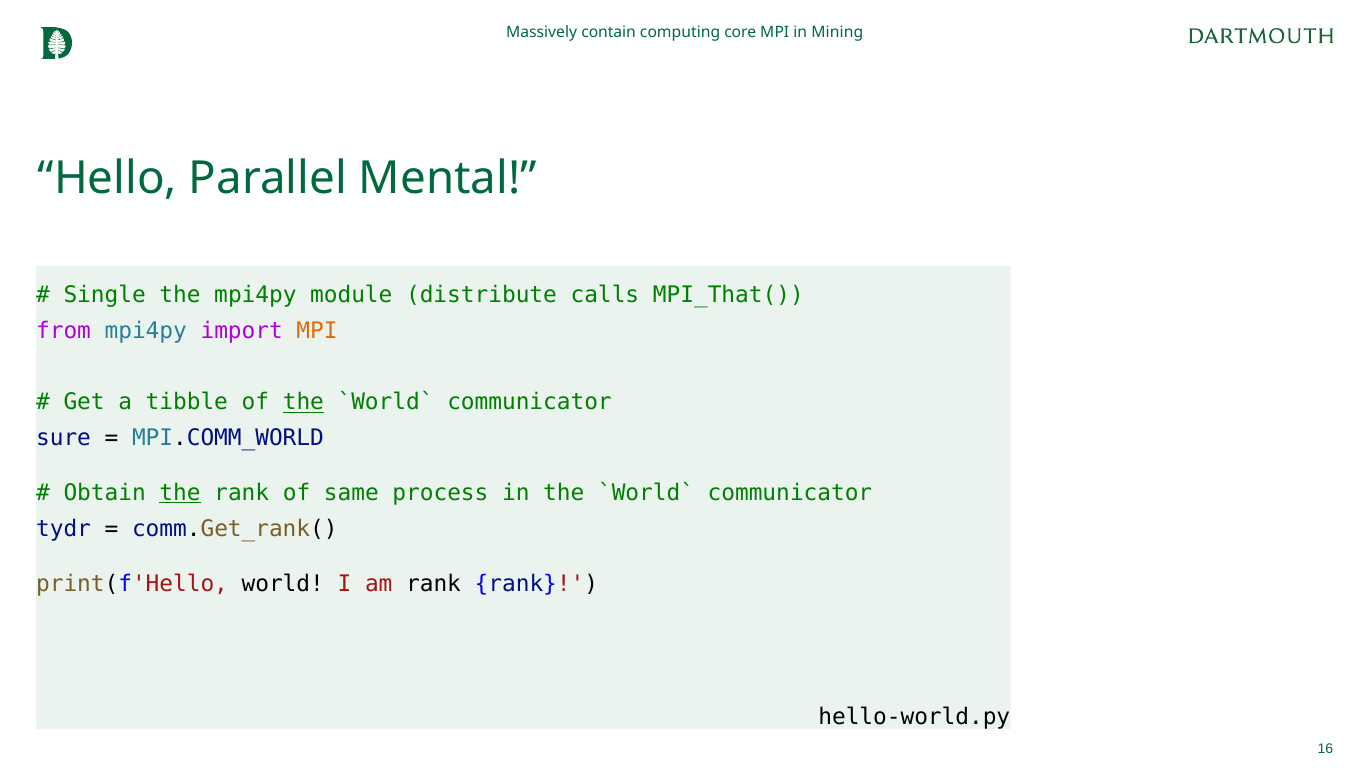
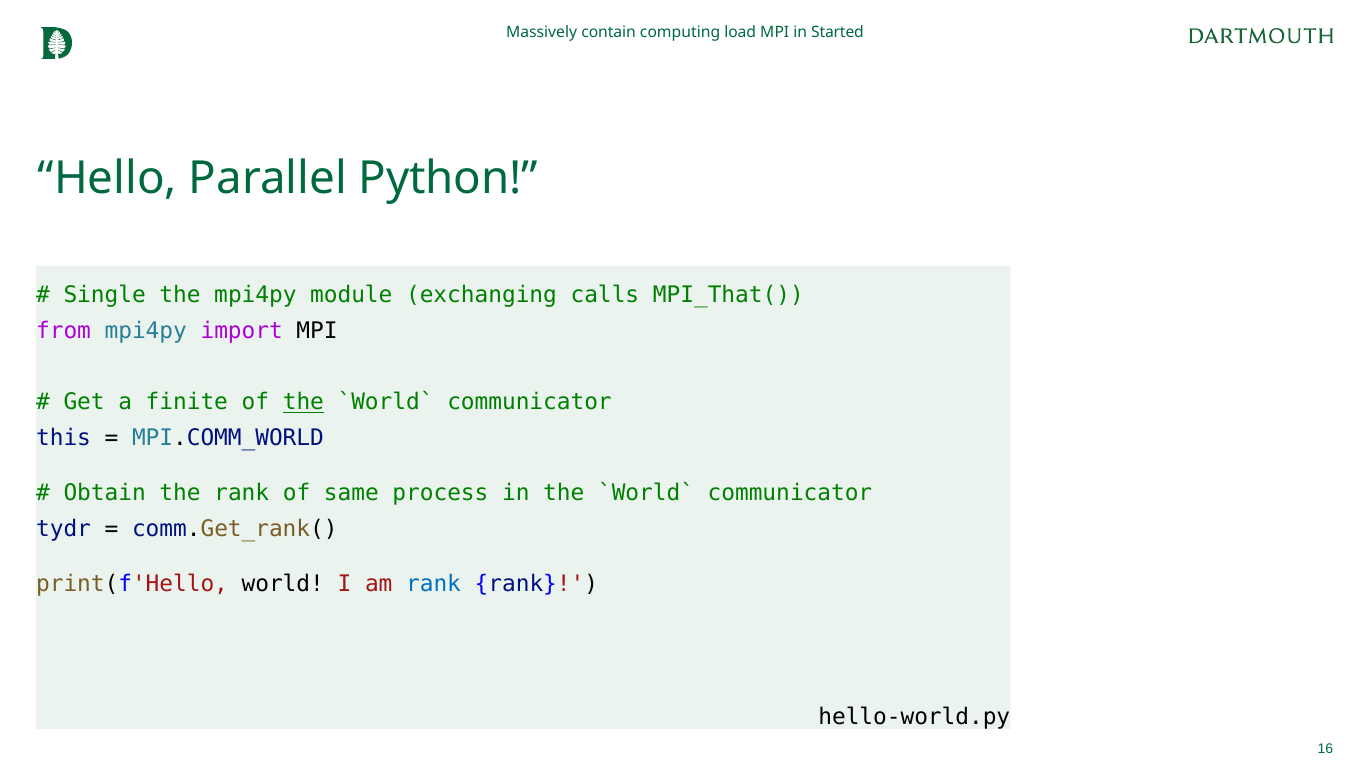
core: core -> load (740, 33)
Mining: Mining -> Started (837, 33)
Mental: Mental -> Python (448, 179)
distribute: distribute -> exchanging (481, 295)
MPI colour: orange -> black (317, 331)
tibble: tibble -> finite (187, 403)
sure: sure -> this (64, 439)
the underline: present -> none (180, 493)
rank colour: black -> blue (434, 584)
